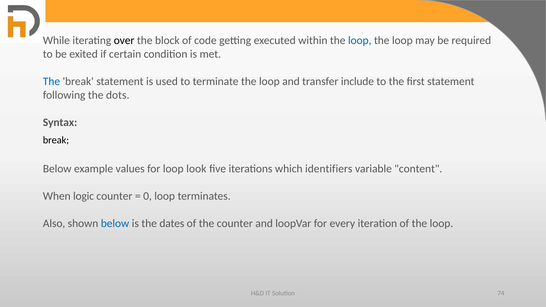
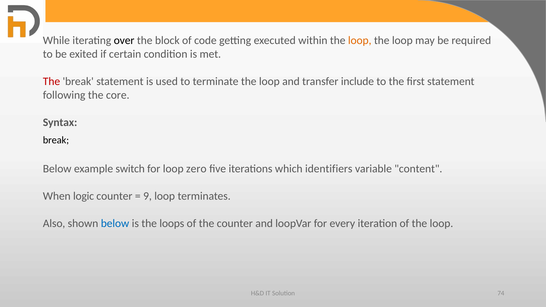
loop colour: blue -> orange (360, 40)
The colour: blue -> red (51, 81)
dots: dots -> core (118, 95)
values: values -> switch (130, 169)
look: look -> zero (196, 169)
0: 0 -> 9 (148, 196)
dates: dates -> loops (172, 223)
